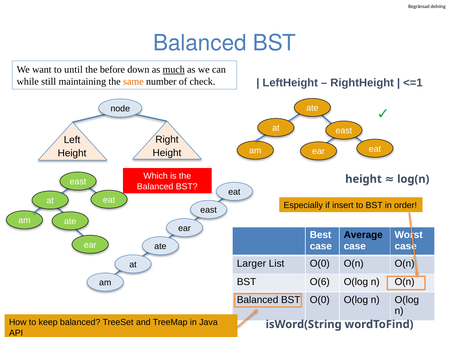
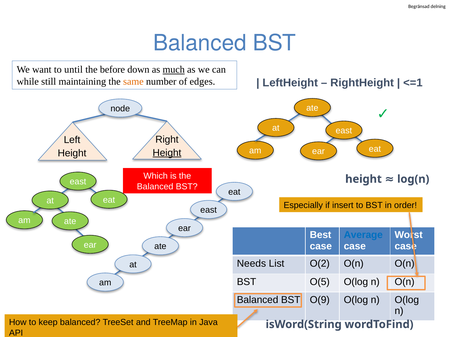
check: check -> edges (202, 82)
Height underline: none -> present (167, 153)
Average colour: black -> blue (363, 235)
Larger: Larger -> Needs (251, 263)
List O(0: O(0 -> O(2 (320, 263)
O(6: O(6 -> O(5 (320, 282)
BST O(0: O(0 -> O(9 (320, 300)
